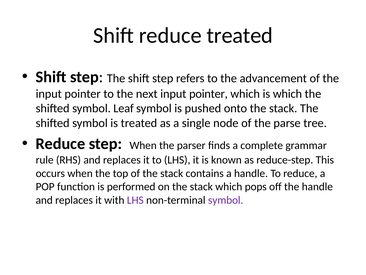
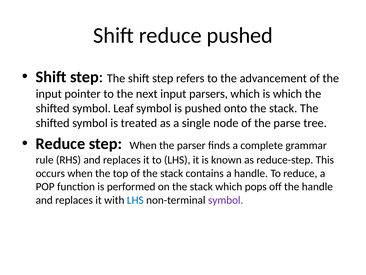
reduce treated: treated -> pushed (240, 35)
next input pointer: pointer -> parsers (208, 94)
LHS colour: purple -> blue (135, 200)
